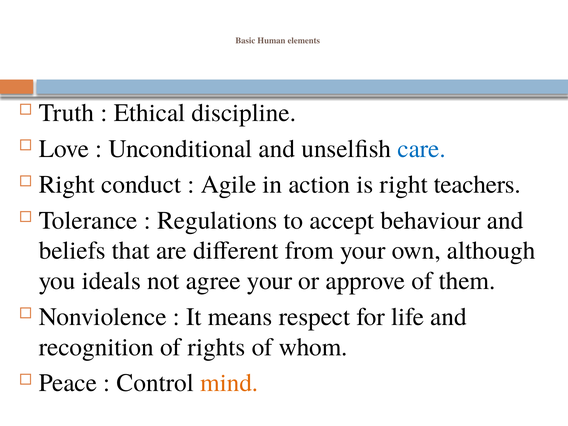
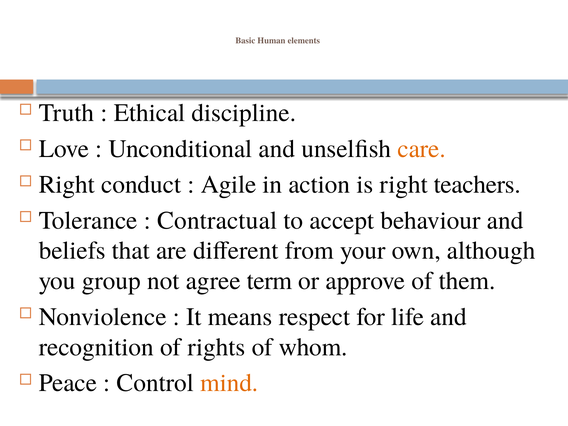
care colour: blue -> orange (422, 149)
Regulations: Regulations -> Contractual (217, 220)
ideals: ideals -> group (111, 281)
agree your: your -> term (269, 281)
